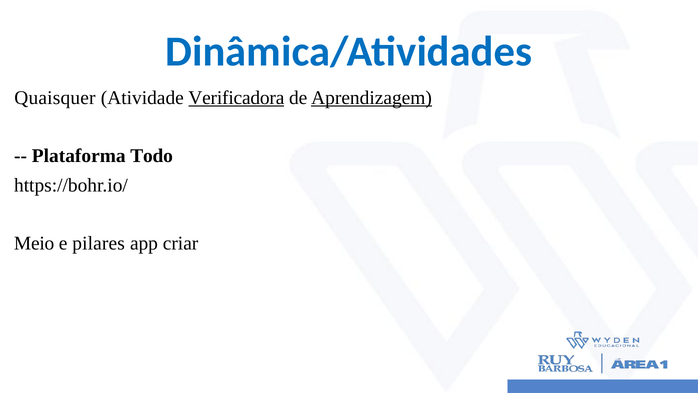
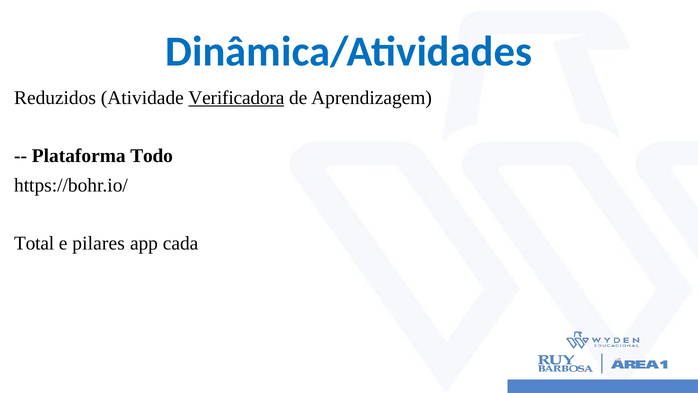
Quaisquer: Quaisquer -> Reduzidos (55, 98)
Aprendizagem underline: present -> none (372, 98)
Meio: Meio -> Total (34, 243)
criar: criar -> cada (181, 243)
